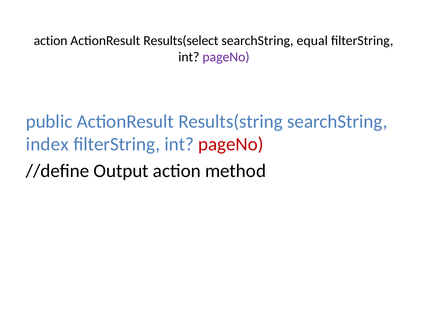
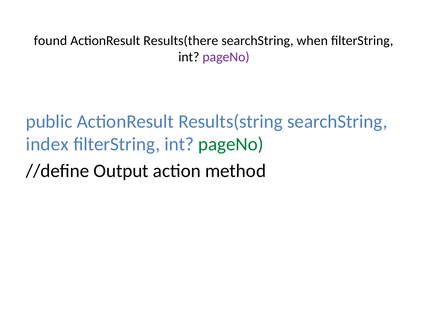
action: action -> found (50, 41)
Results(select: Results(select -> Results(there (181, 41)
equal: equal -> when (312, 41)
pageNo colour: red -> green (231, 144)
